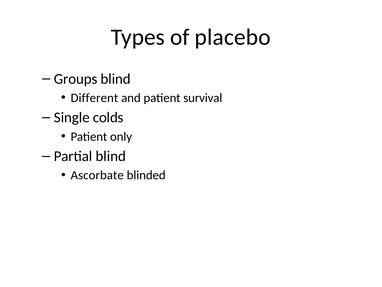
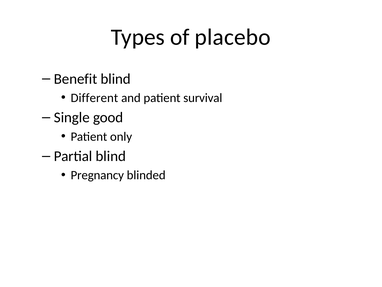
Groups: Groups -> Benefit (76, 79)
colds: colds -> good (108, 117)
Ascorbate: Ascorbate -> Pregnancy (97, 175)
